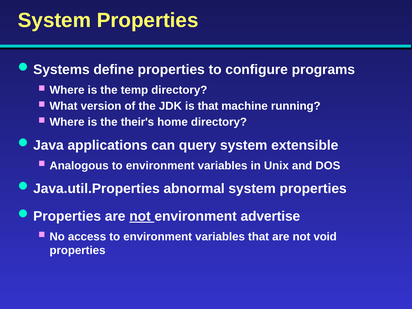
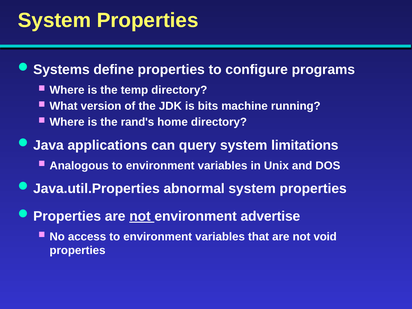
is that: that -> bits (208, 106)
their's: their's -> rand's (137, 122)
extensible: extensible -> limitations (305, 145)
